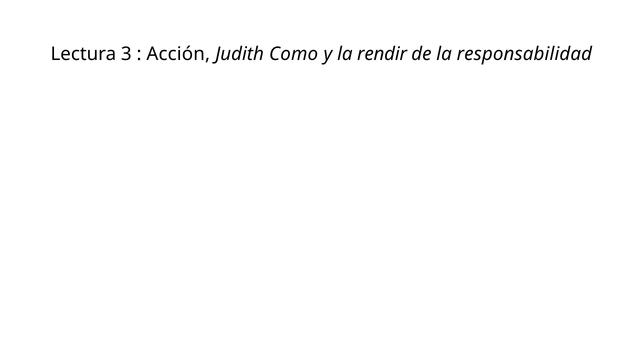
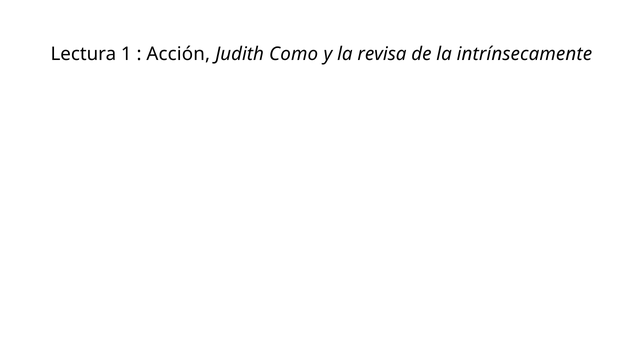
3: 3 -> 1 (126, 54)
rendir: rendir -> revisa (382, 54)
responsabilidad: responsabilidad -> intrínsecamente (524, 54)
